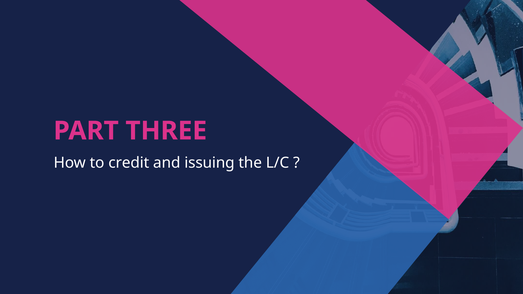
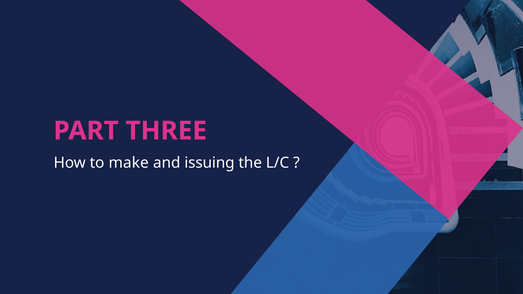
credit: credit -> make (129, 163)
